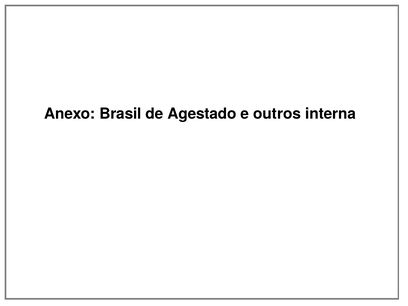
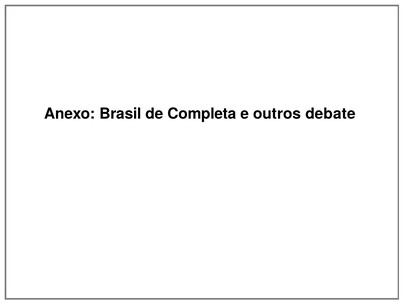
Agestado: Agestado -> Completa (202, 114)
interna: interna -> debate (331, 114)
